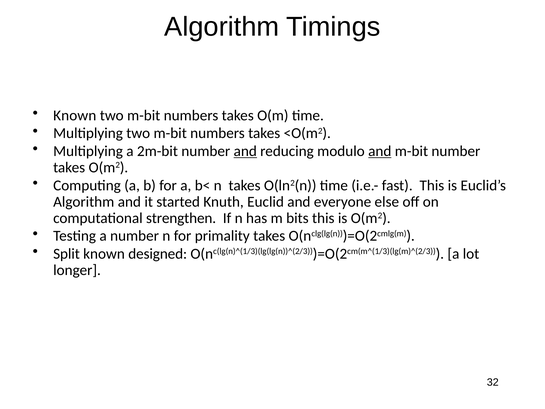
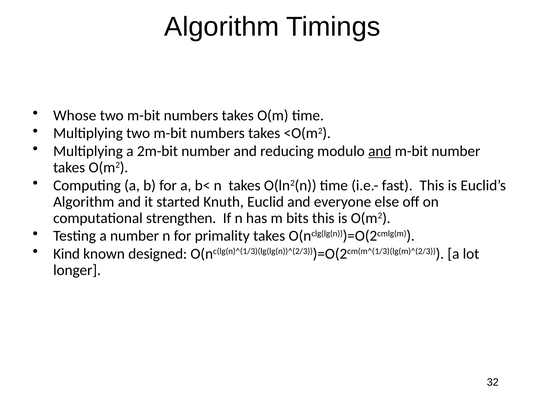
Known: Known -> Whose (75, 115)
and underline: present -> none (245, 151)
Split: Split -> Kind (67, 254)
